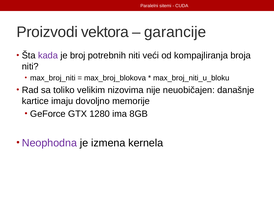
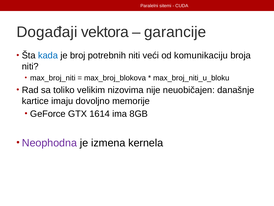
Proizvodi: Proizvodi -> Događaji (47, 32)
kada colour: purple -> blue (48, 55)
kompajliranja: kompajliranja -> komunikaciju (201, 55)
1280: 1280 -> 1614 (100, 114)
